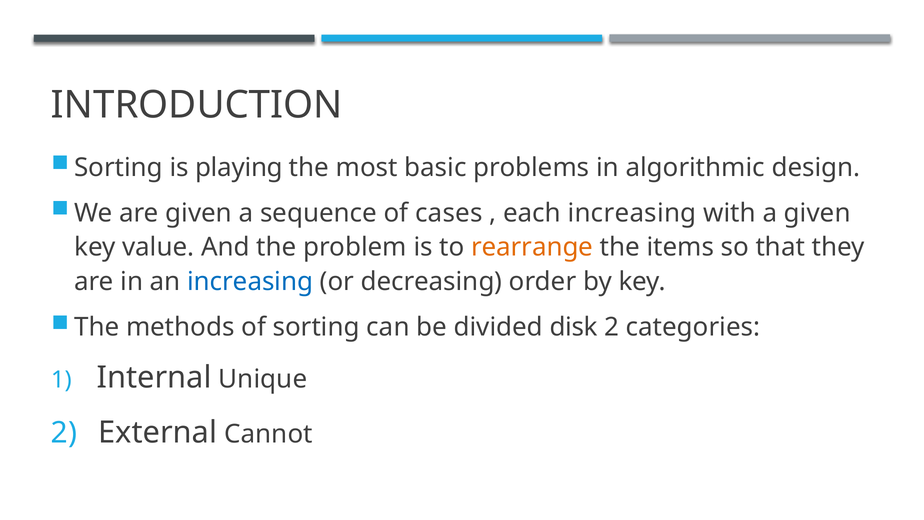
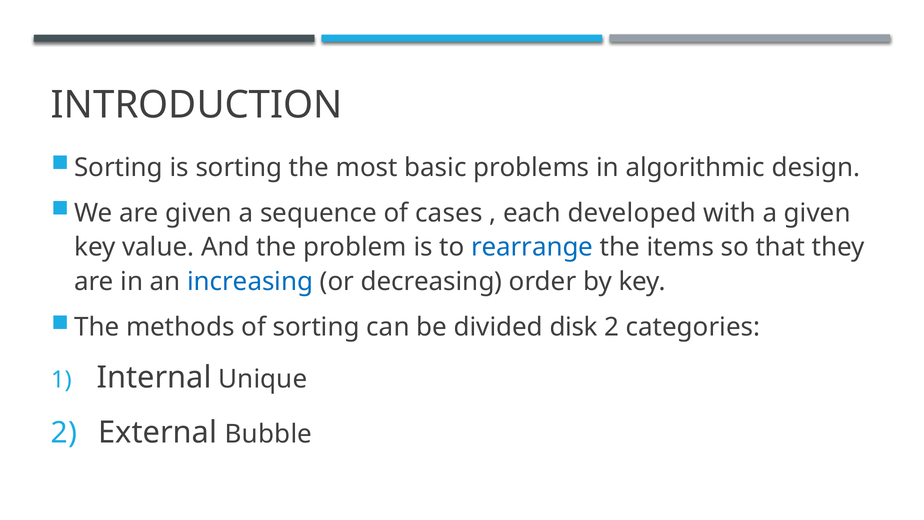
is playing: playing -> sorting (239, 167)
each increasing: increasing -> developed (632, 213)
rearrange colour: orange -> blue (532, 247)
Cannot: Cannot -> Bubble (268, 434)
